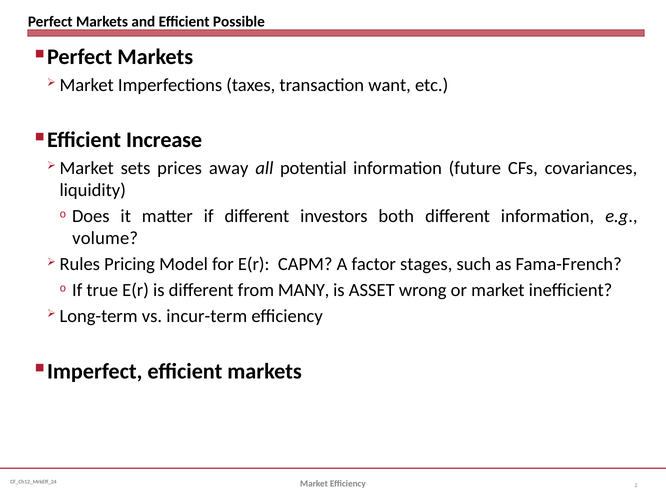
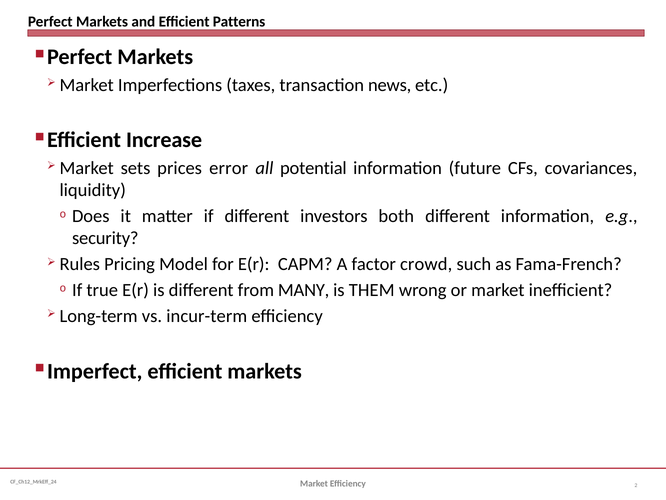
Possible: Possible -> Patterns (239, 22)
want: want -> news (390, 85)
away: away -> error (229, 168)
volume: volume -> security (105, 238)
stages: stages -> crowd (426, 264)
ASSET: ASSET -> THEM (372, 290)
